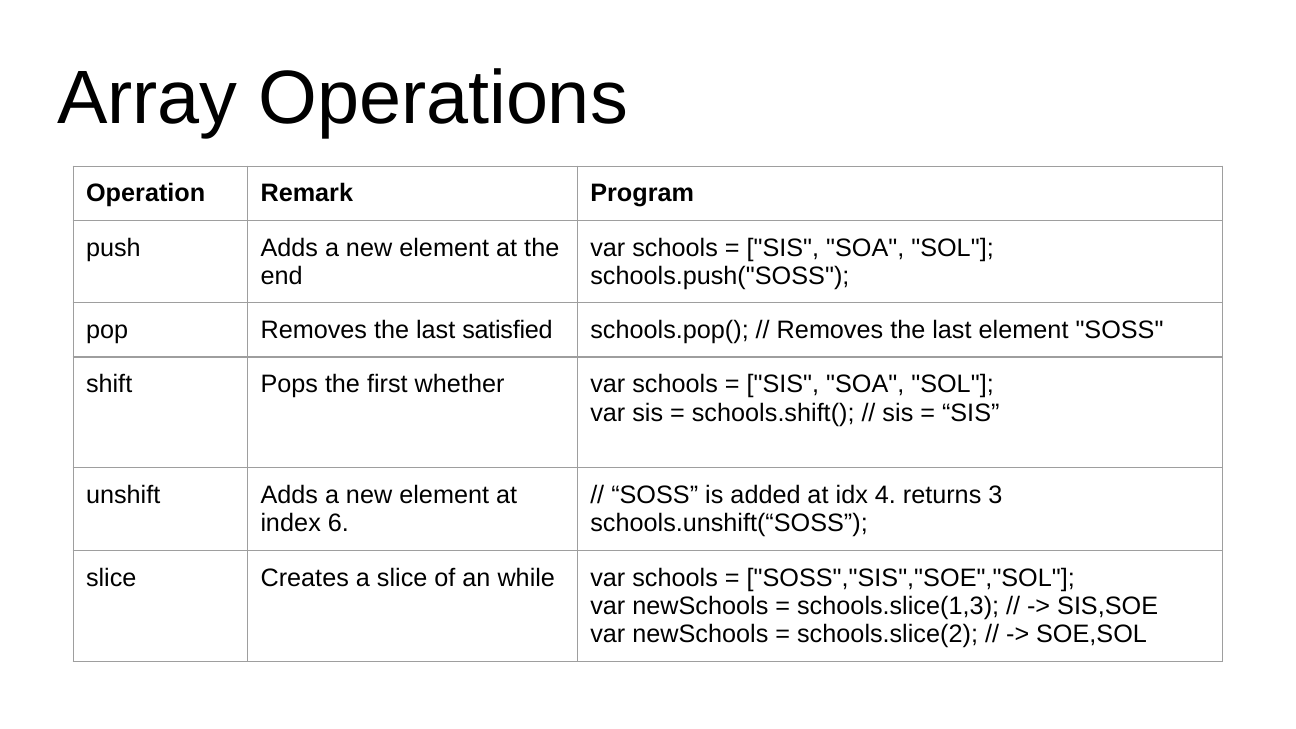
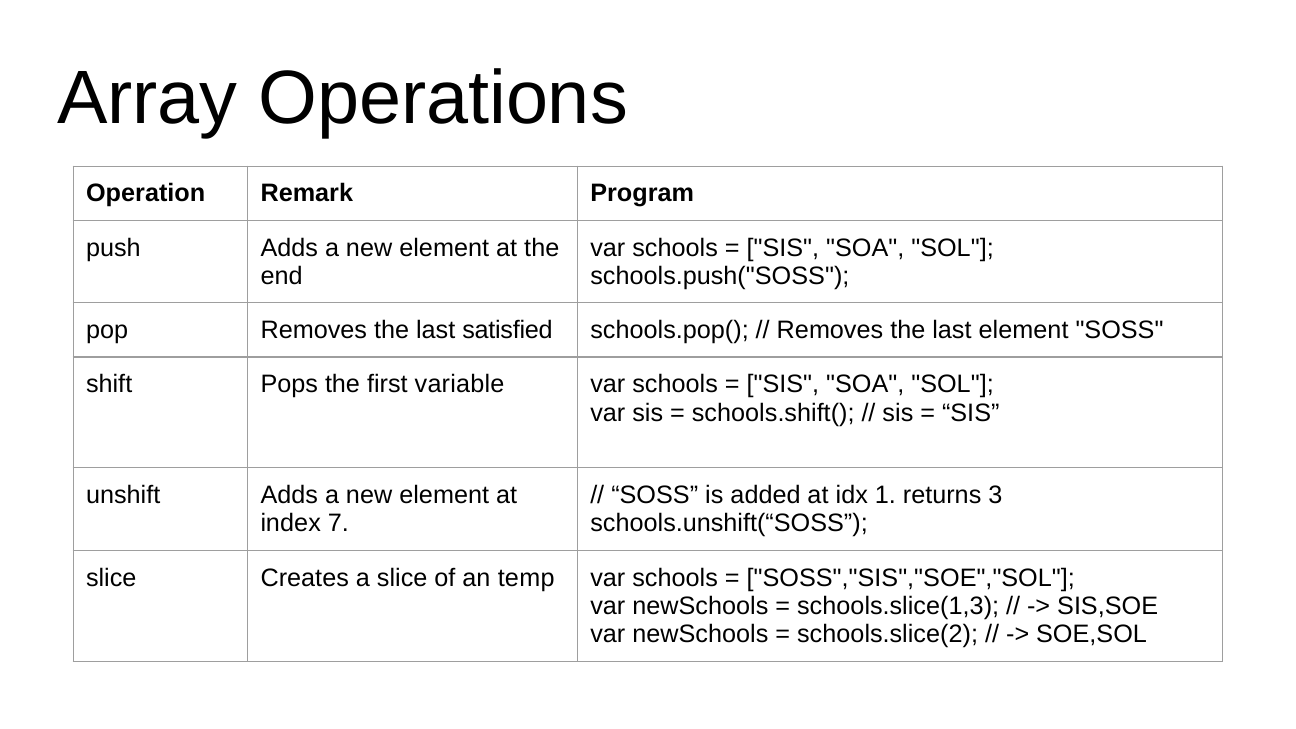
whether: whether -> variable (460, 385)
4: 4 -> 1 (885, 495)
6: 6 -> 7 (338, 524)
while: while -> temp (526, 578)
